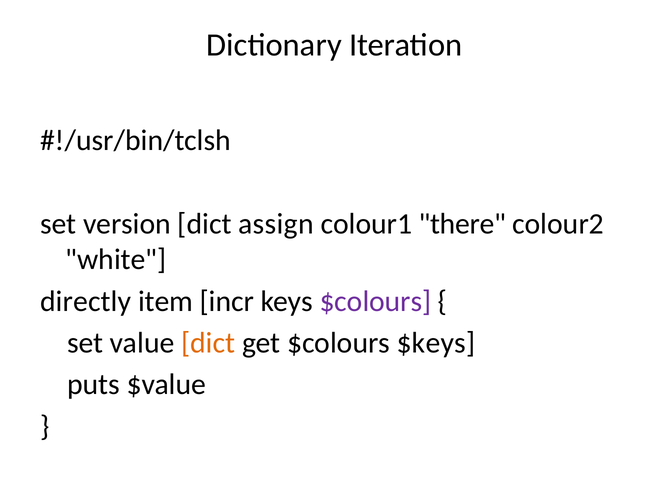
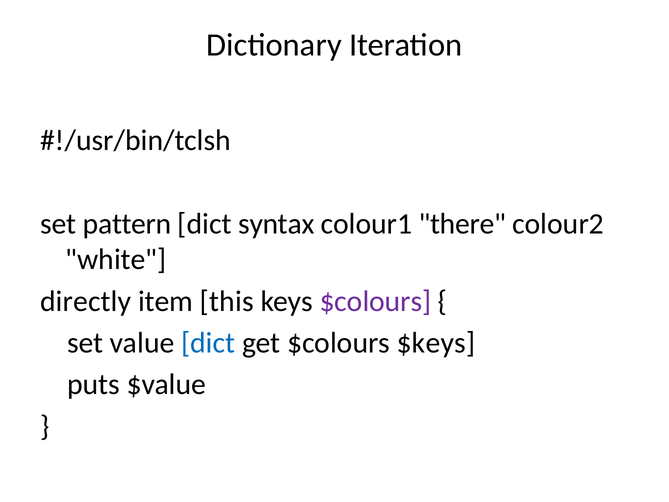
version: version -> pattern (127, 224)
assign: assign -> syntax (276, 224)
incr: incr -> this (227, 301)
dict colour: orange -> blue (208, 343)
